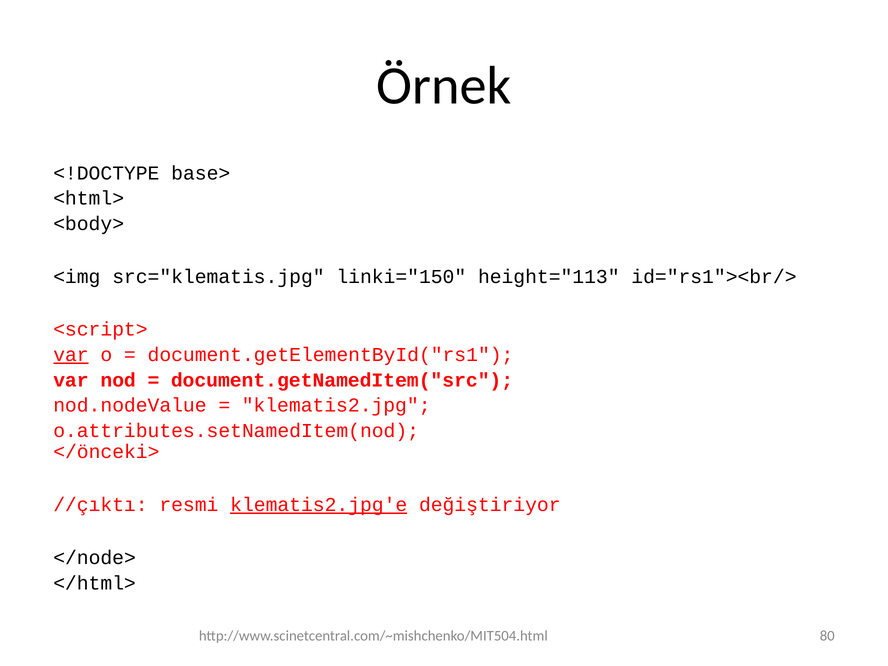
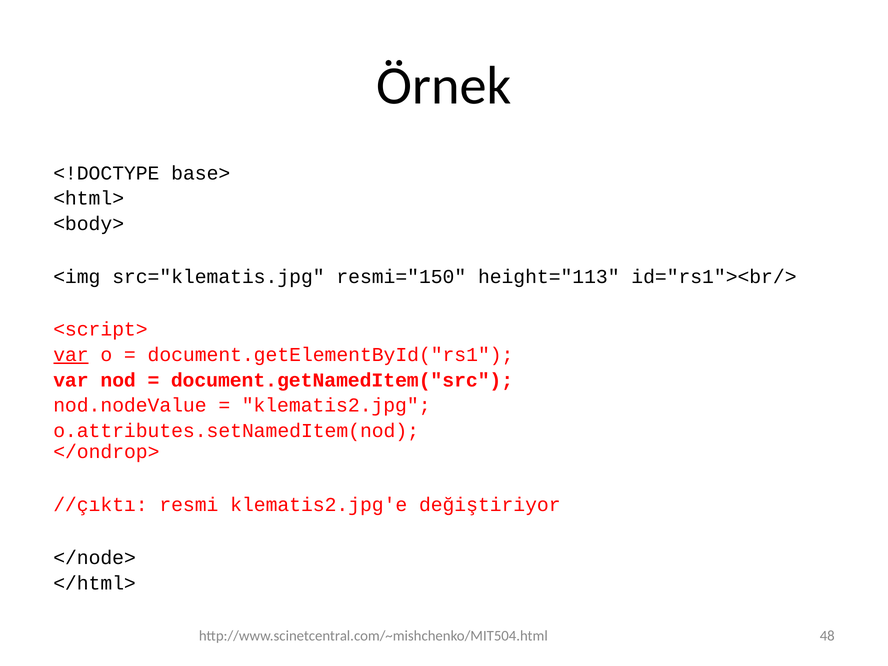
linki="150: linki="150 -> resmi="150 (401, 277)
</önceki>: </önceki> -> </ondrop> (106, 452)
klematis2.jpg'e underline: present -> none (319, 505)
80: 80 -> 48 (827, 636)
